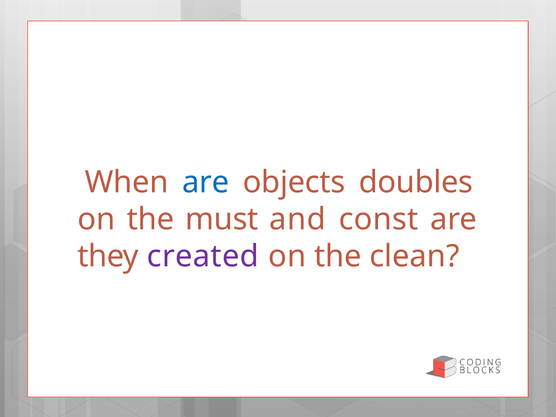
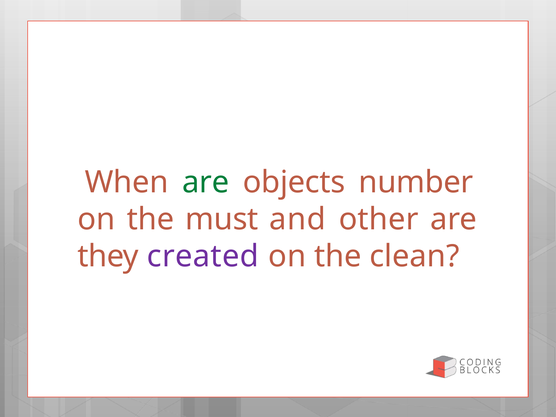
are colour: blue -> green (206, 182)
doubles: doubles -> number (416, 182)
const: const -> other (379, 219)
